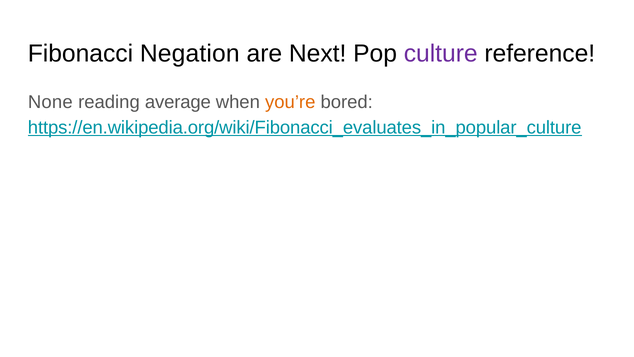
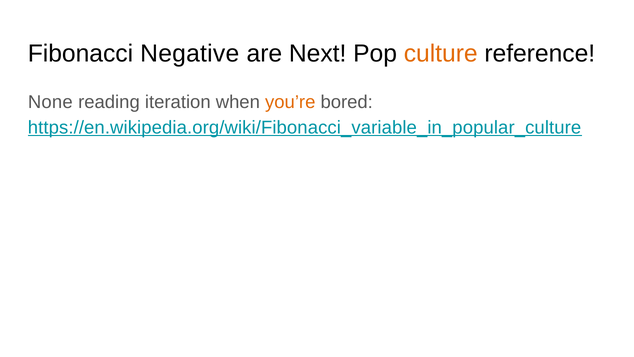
Negation: Negation -> Negative (190, 54)
culture colour: purple -> orange (441, 54)
average: average -> iteration (178, 102)
https://en.wikipedia.org/wiki/Fibonacci_evaluates_in_popular_culture: https://en.wikipedia.org/wiki/Fibonacci_evaluates_in_popular_culture -> https://en.wikipedia.org/wiki/Fibonacci_variable_in_popular_culture (305, 127)
